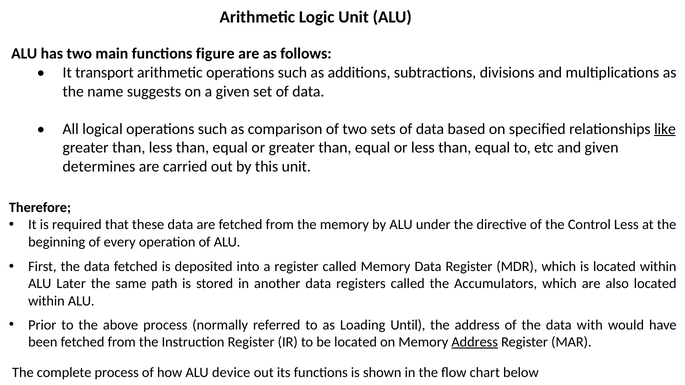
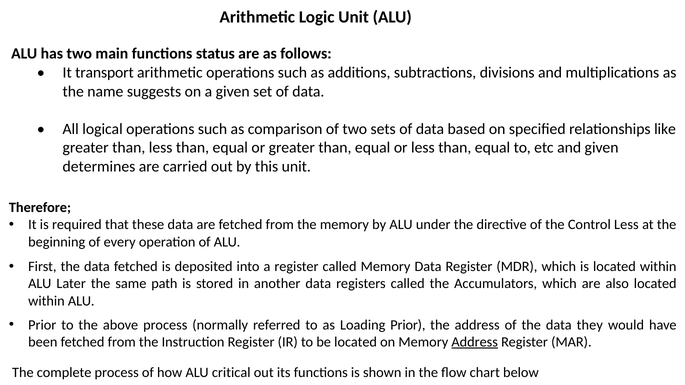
figure: figure -> status (215, 54)
like underline: present -> none (665, 129)
Loading Until: Until -> Prior (408, 325)
with: with -> they (590, 325)
device: device -> critical (231, 373)
